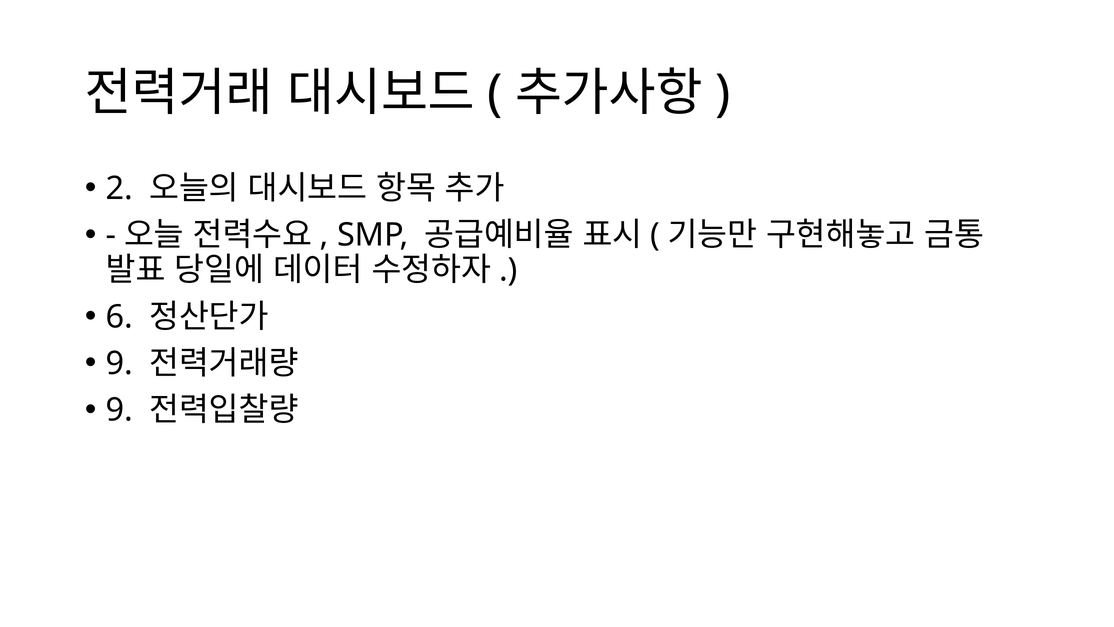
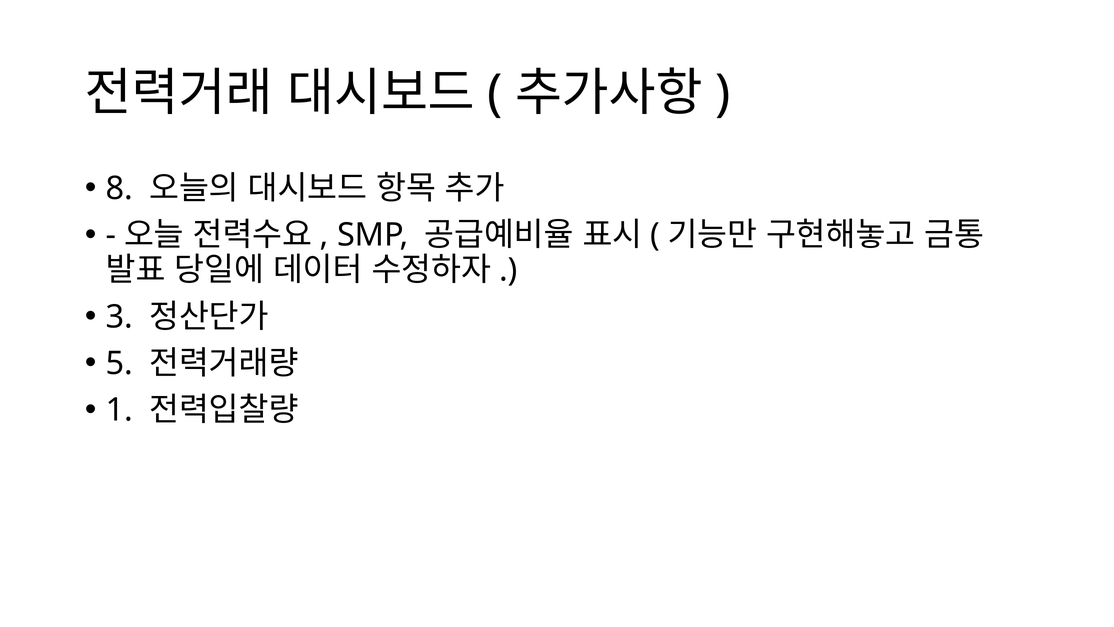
2: 2 -> 8 (119, 188)
6: 6 -> 3 (119, 317)
9: 9 -> 5 (119, 363)
9: 9 -> 1 (119, 410)
